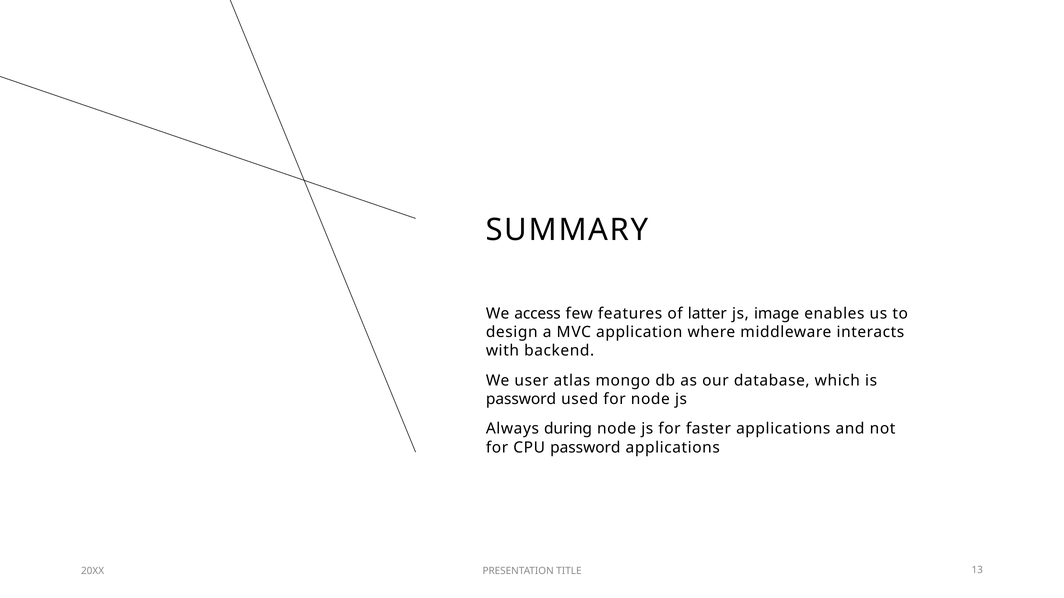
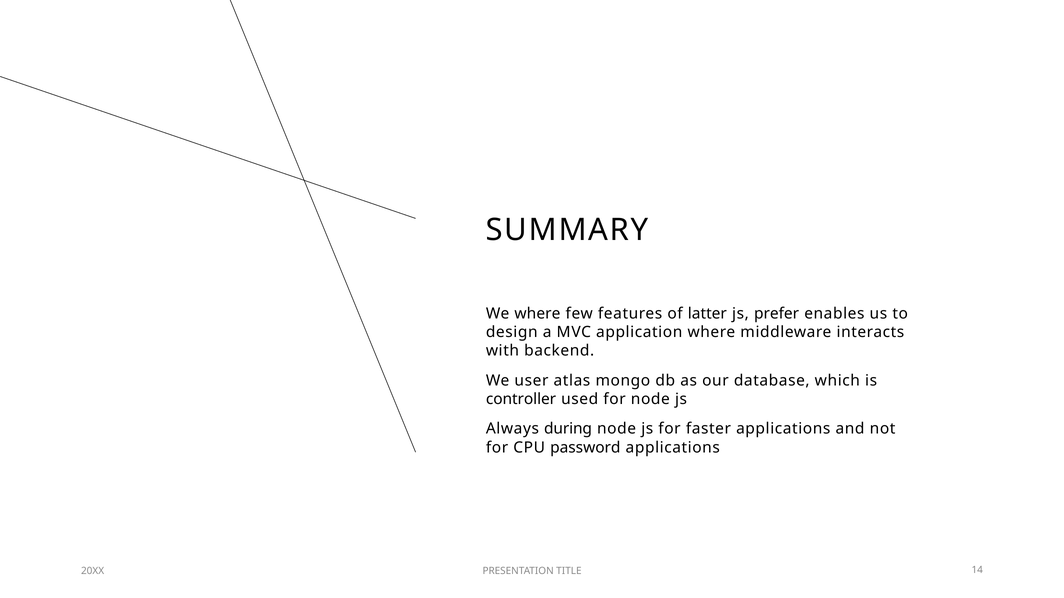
We access: access -> where (537, 314)
image: image -> prefer (777, 314)
password: password -> controller (521, 399)
13: 13 -> 14 (977, 571)
